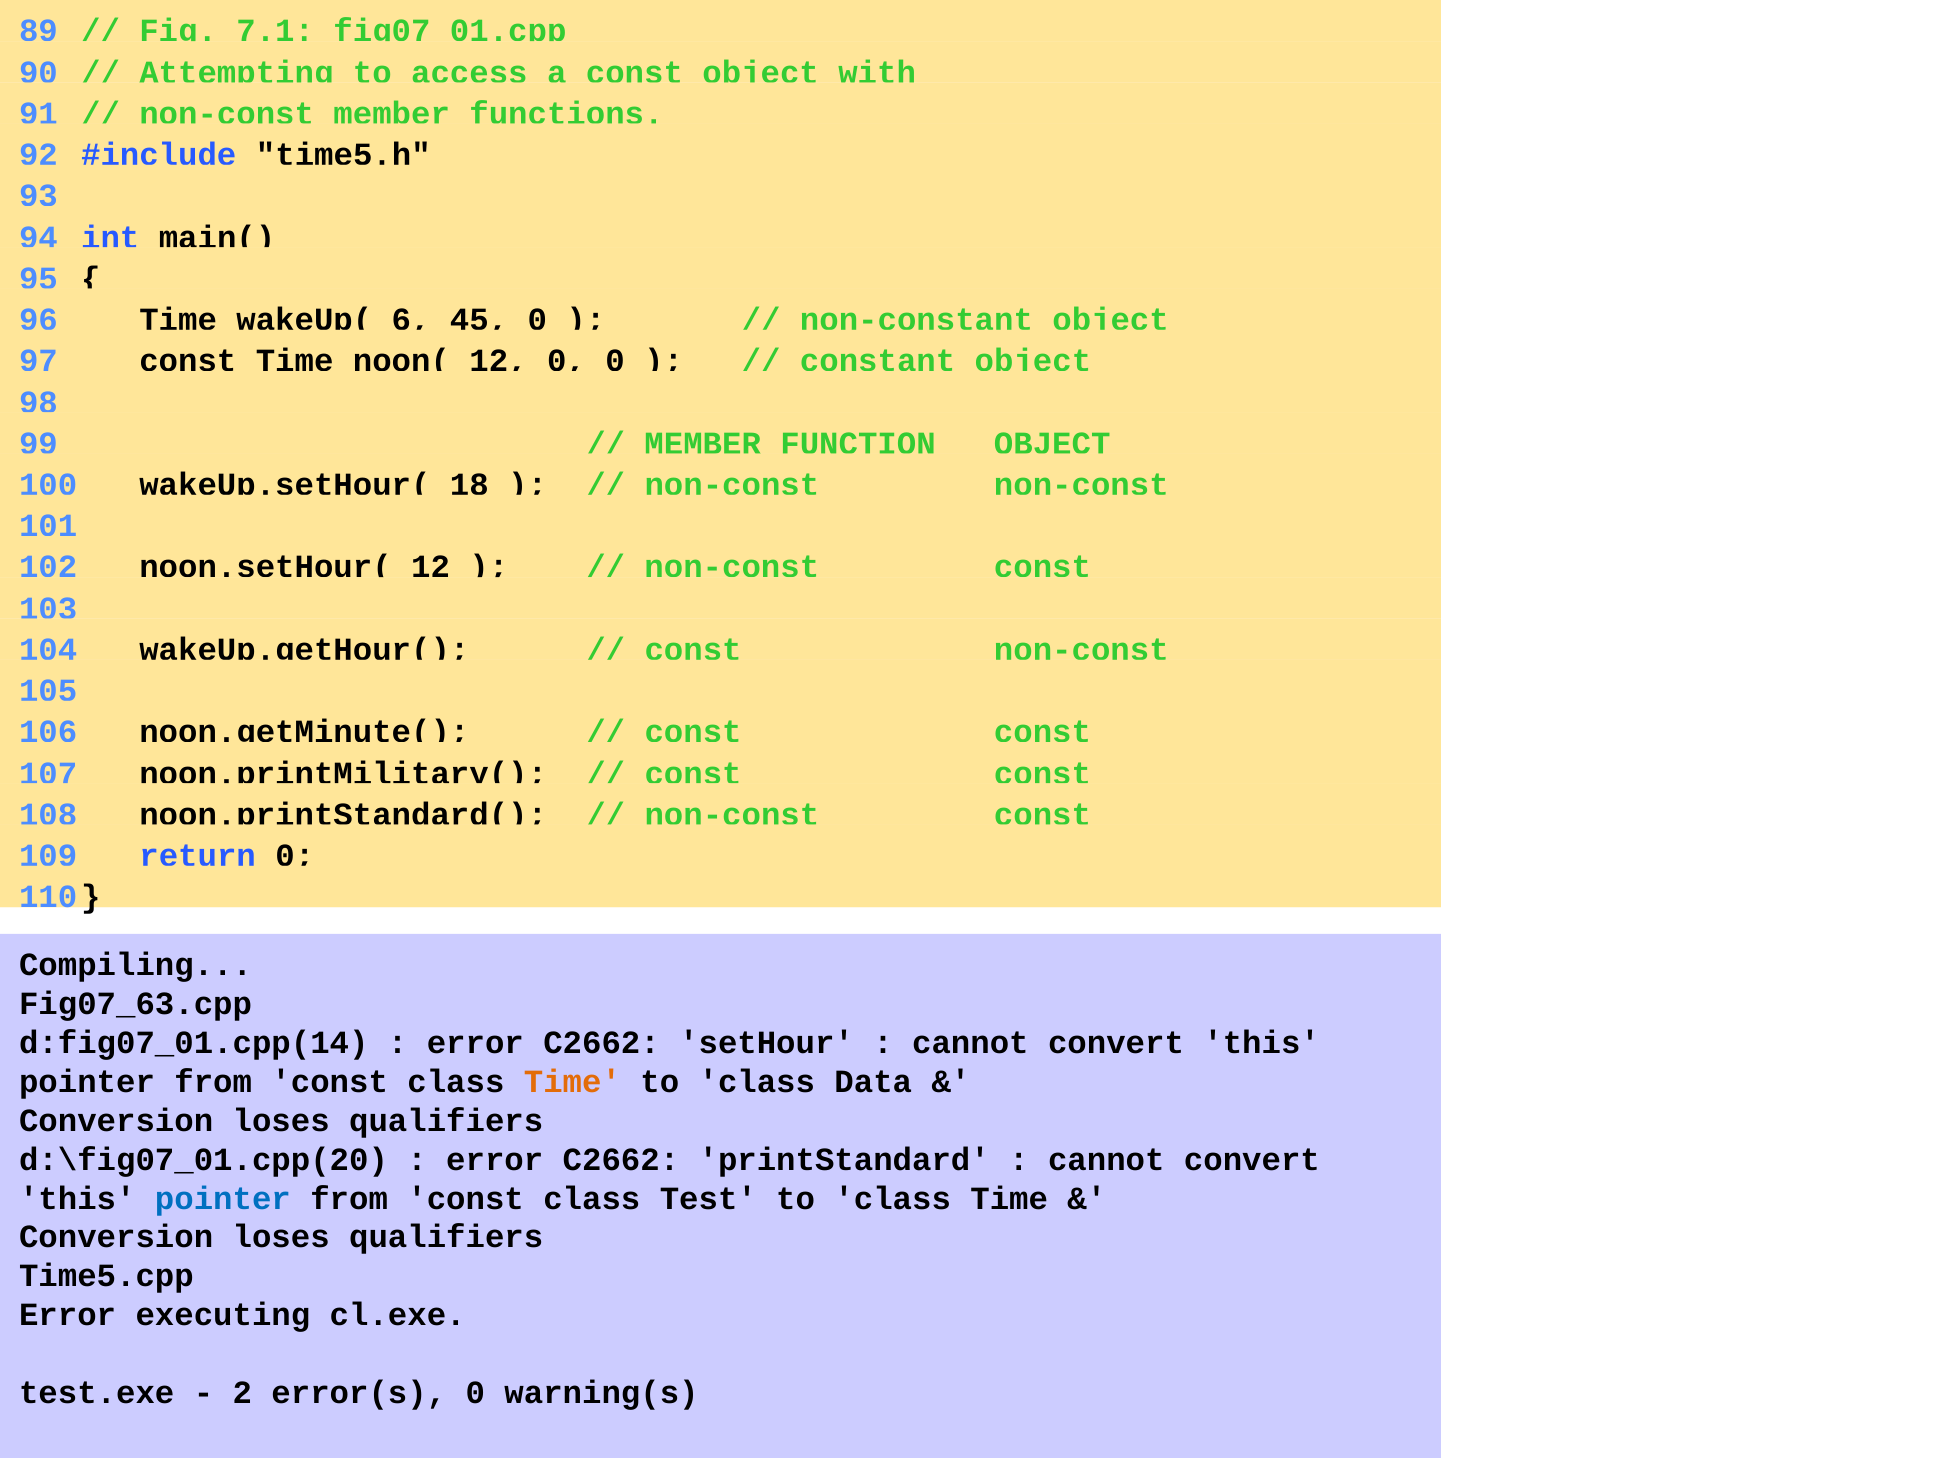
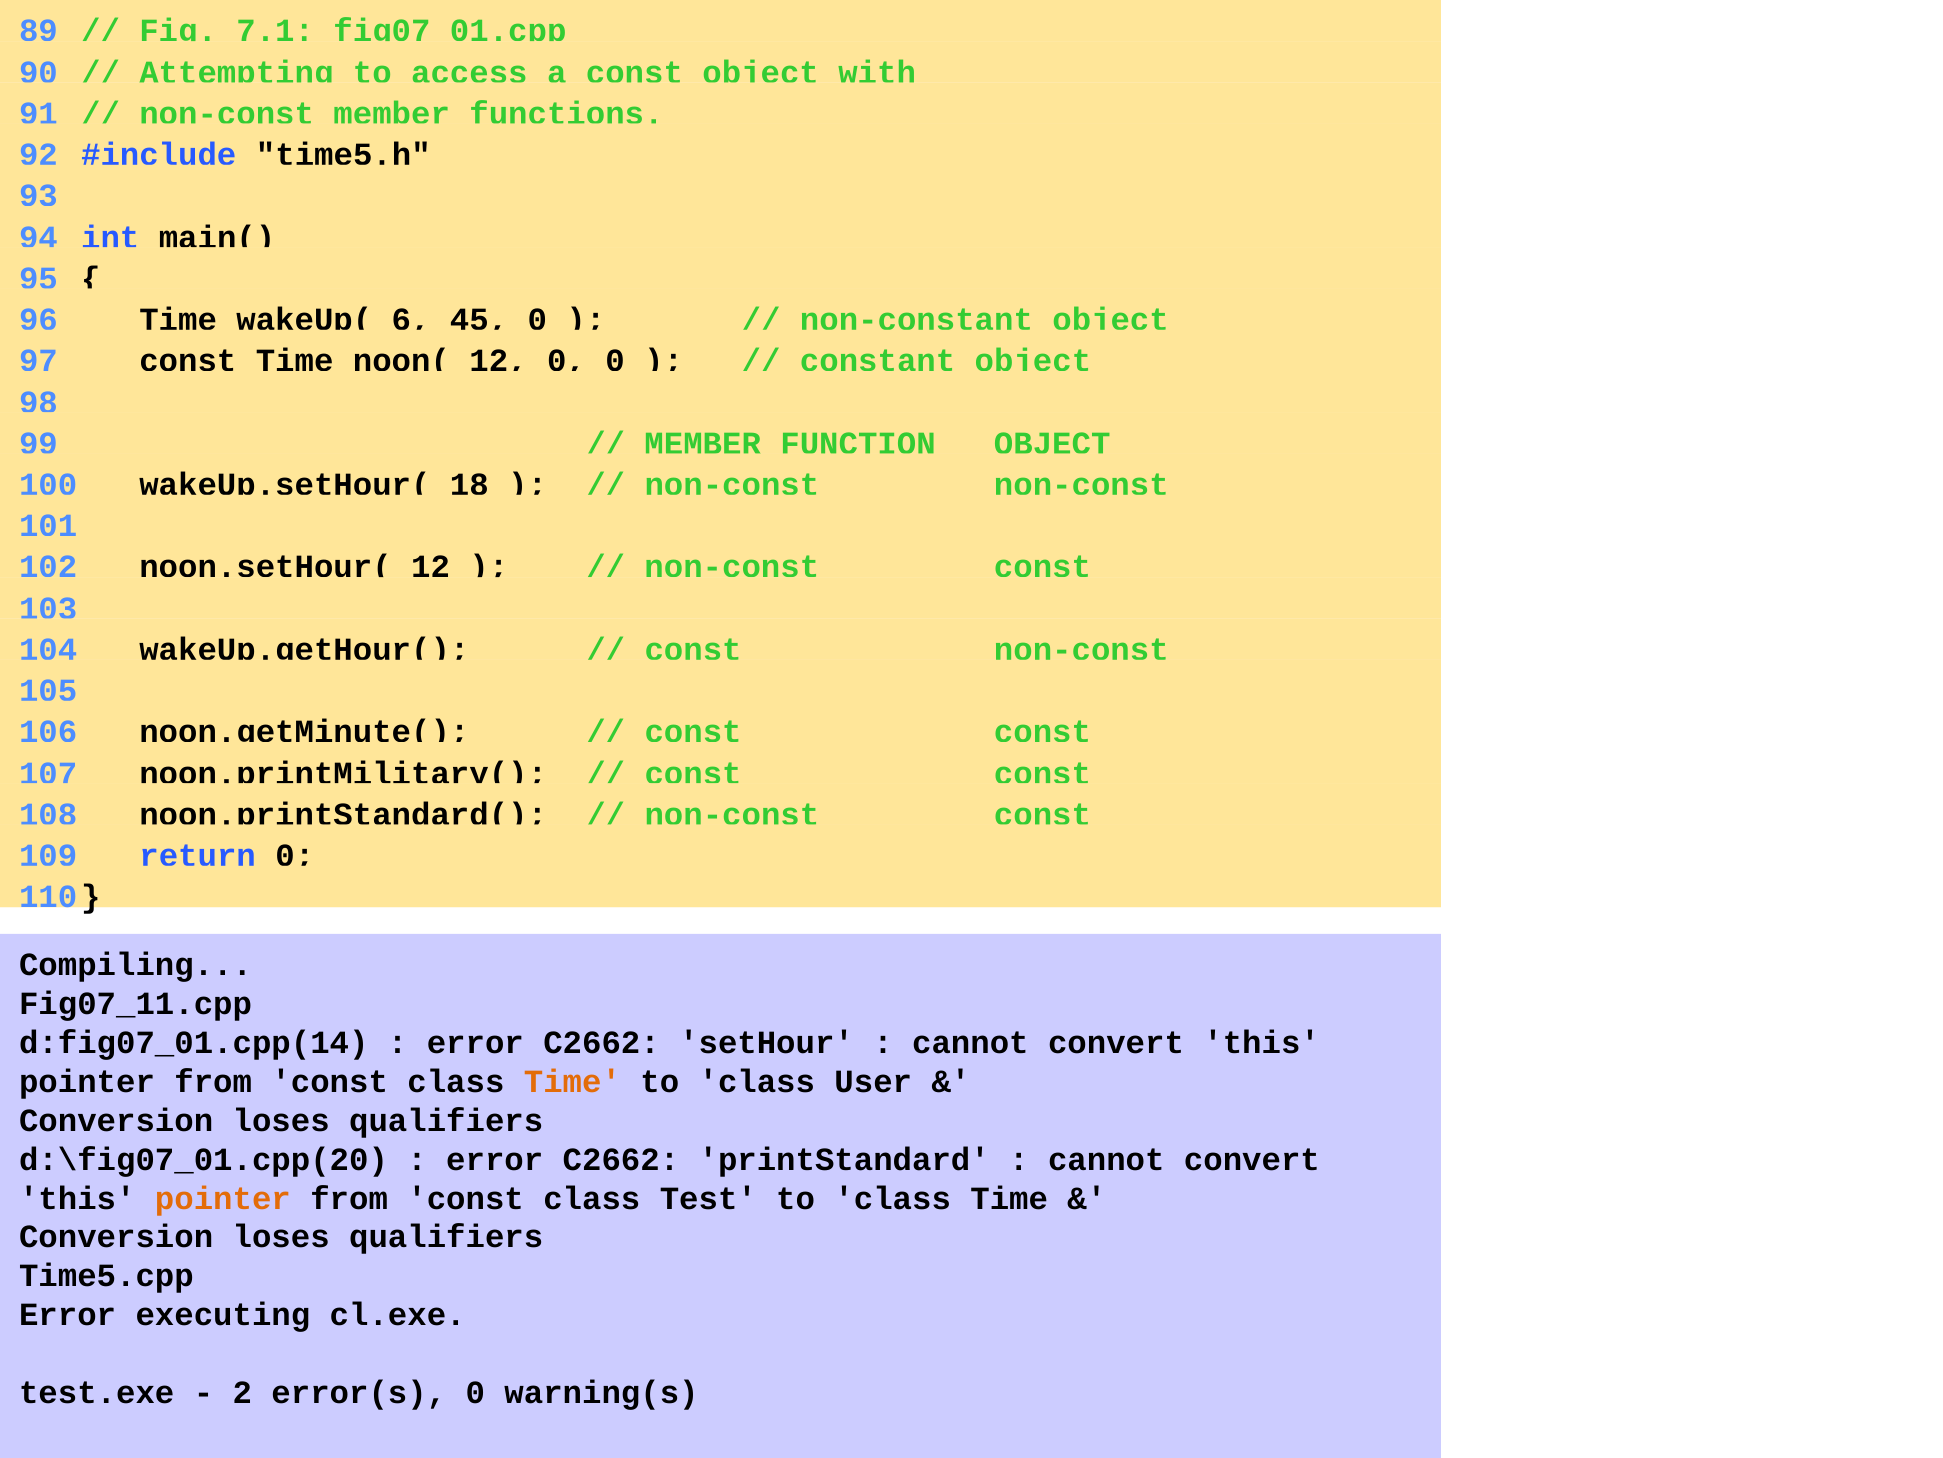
Fig07_63.cpp: Fig07_63.cpp -> Fig07_11.cpp (136, 1003)
Data: Data -> User (873, 1081)
pointer colour: blue -> orange (223, 1198)
